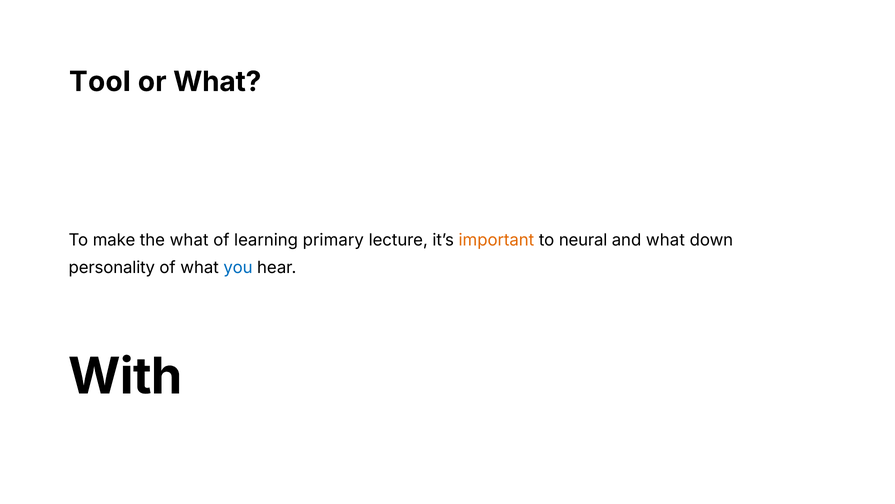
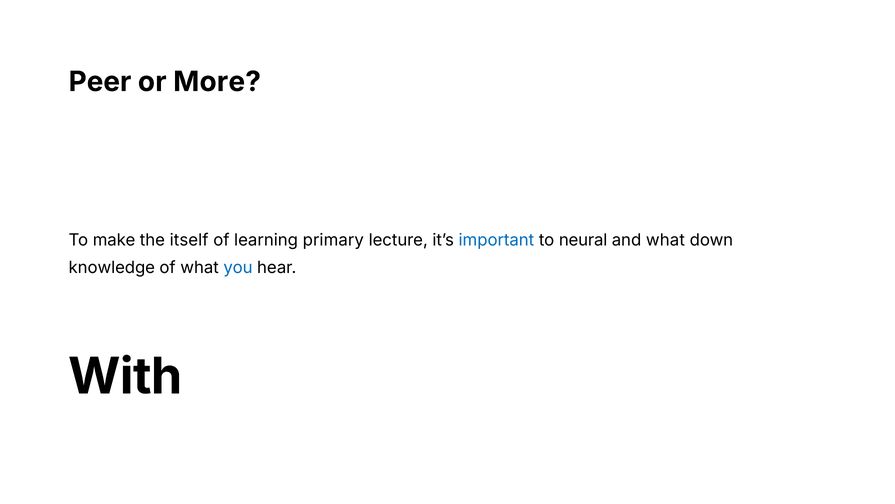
Tool: Tool -> Peer (100, 82)
or What: What -> More (217, 82)
the what: what -> itself (189, 240)
important colour: orange -> blue (496, 240)
personality: personality -> knowledge (112, 267)
